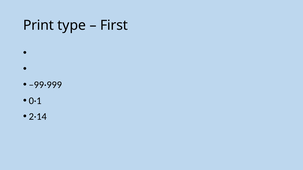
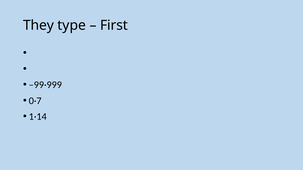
Print: Print -> They (39, 25)
0·1: 0·1 -> 0·7 (35, 101)
2·14: 2·14 -> 1·14 (38, 117)
